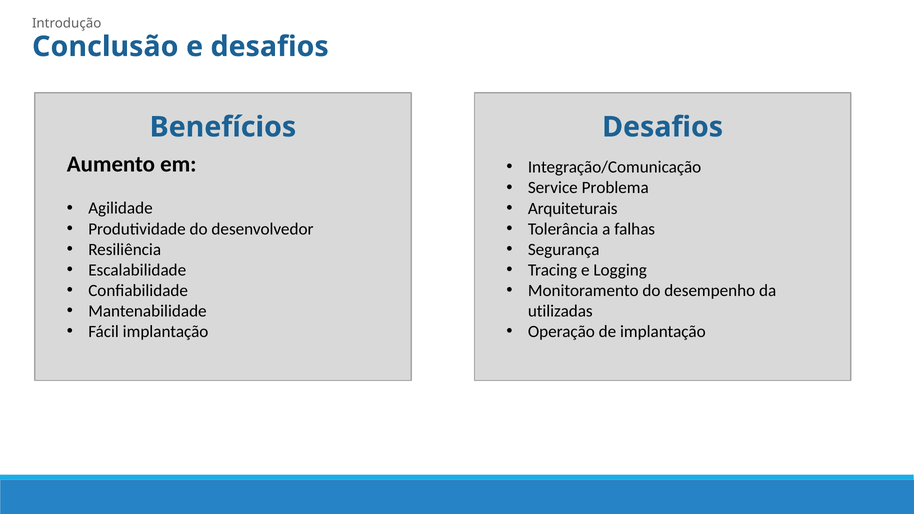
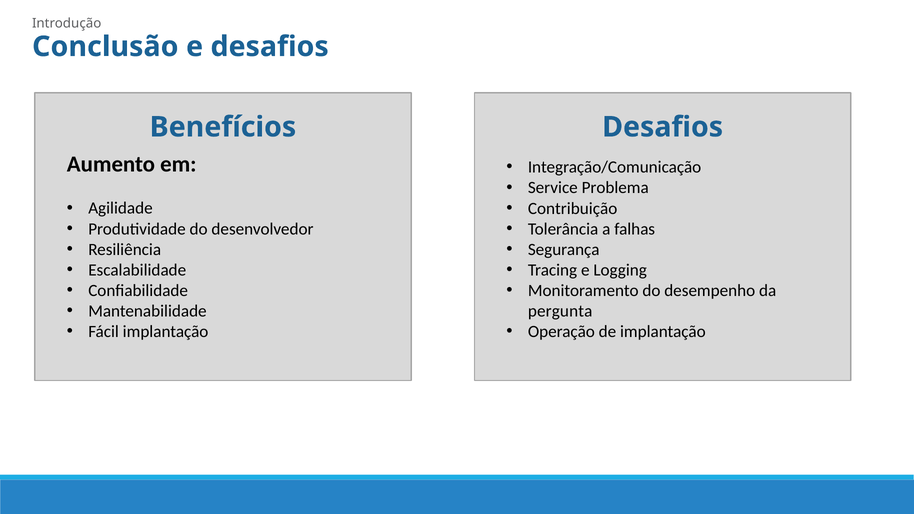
Arquiteturais: Arquiteturais -> Contribuição (573, 208)
utilizadas: utilizadas -> pergunta (560, 311)
